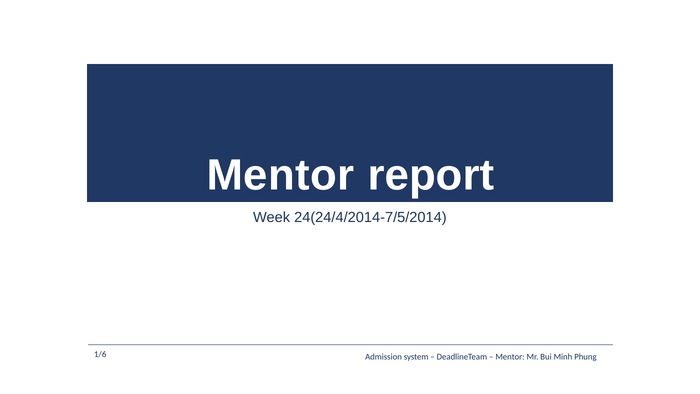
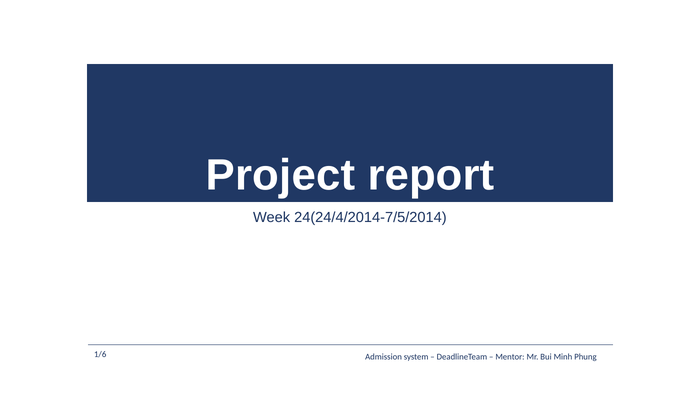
Mentor: Mentor -> Project (281, 175)
